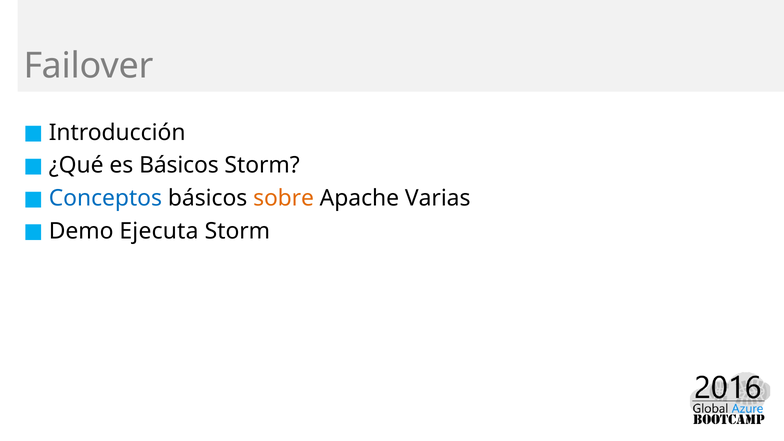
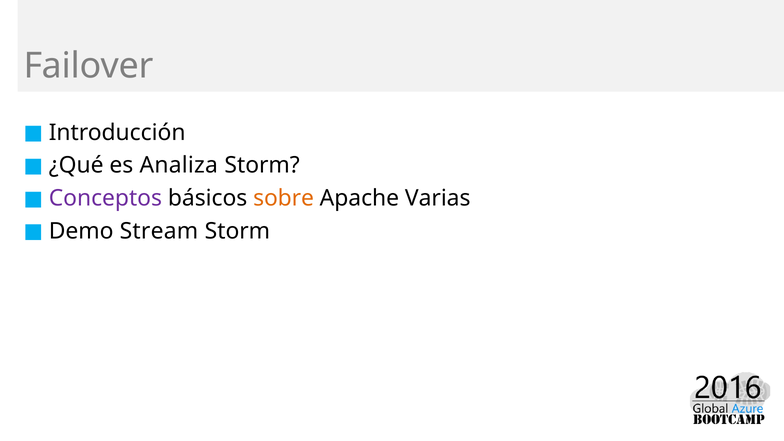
es Básicos: Básicos -> Analiza (179, 165)
Conceptos colour: blue -> purple (105, 198)
Ejecuta: Ejecuta -> Stream (159, 231)
